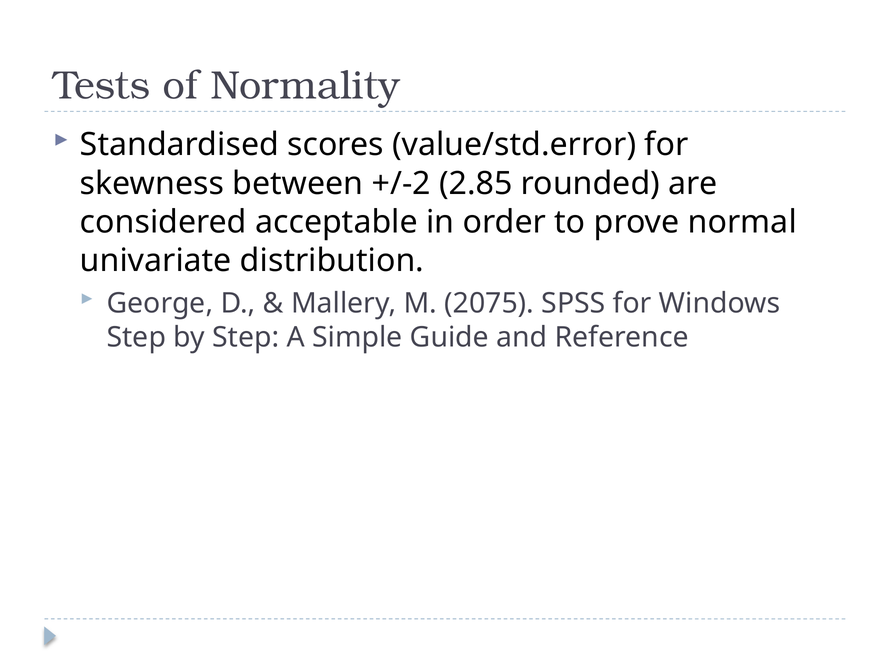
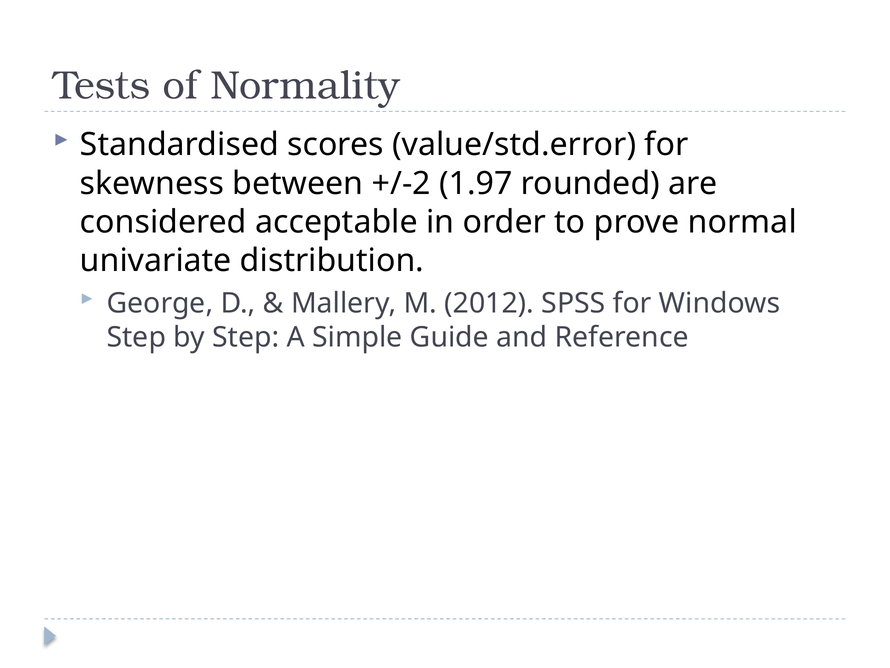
2.85: 2.85 -> 1.97 (476, 183)
2075: 2075 -> 2012 (489, 303)
